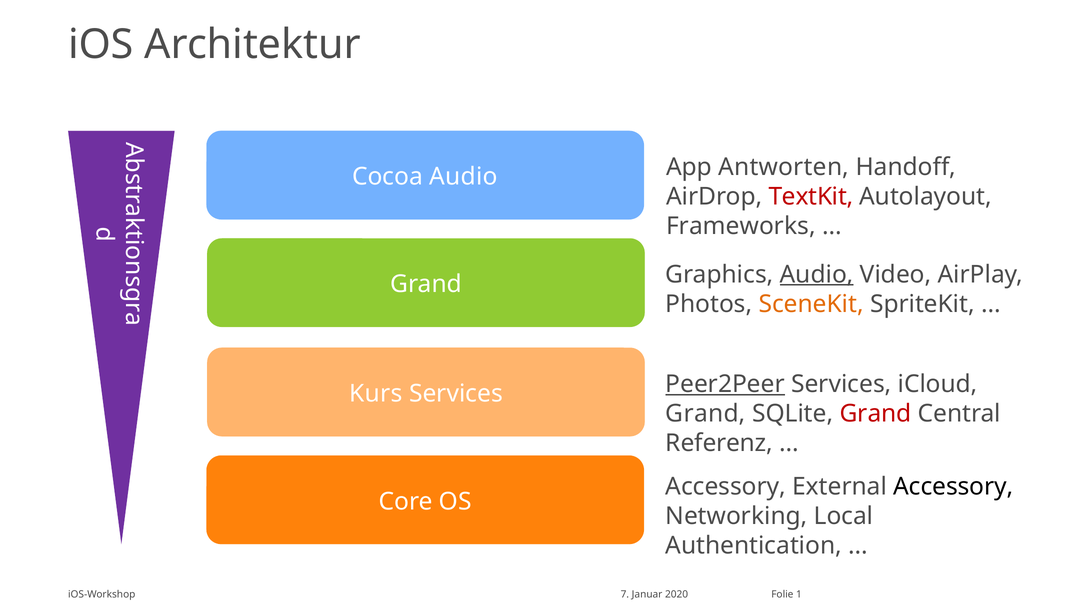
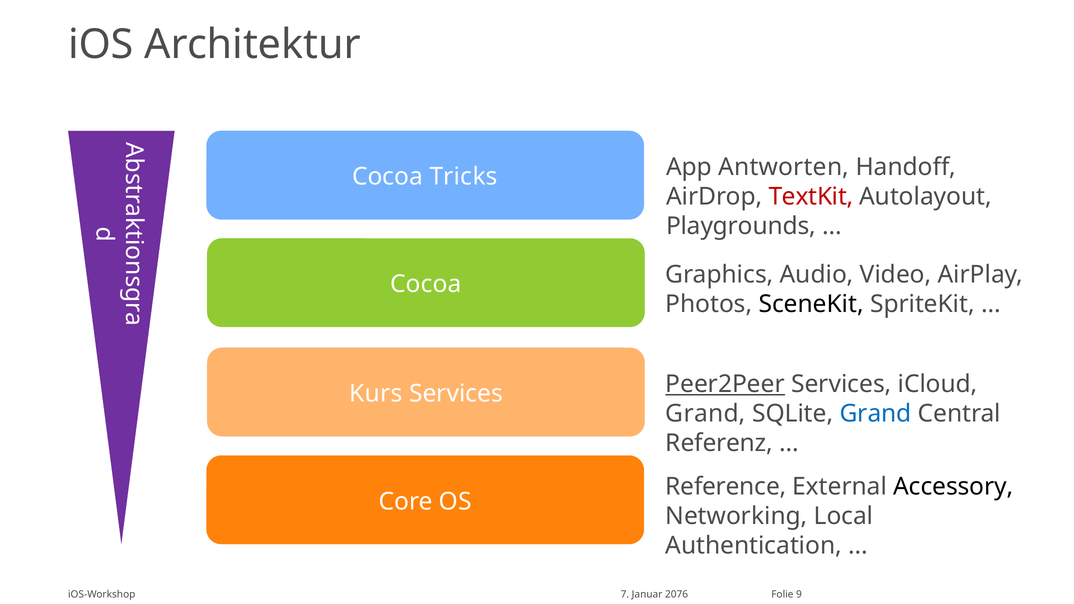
Cocoa Audio: Audio -> Tricks (464, 177)
Frameworks: Frameworks -> Playgrounds (741, 226)
Audio underline: present -> none (817, 274)
Grand: Grand -> Cocoa (426, 284)
SceneKit colour: orange -> black (811, 304)
Grand colour: red -> blue (876, 414)
Accessory: Accessory -> Reference (726, 486)
2020: 2020 -> 2076 (677, 595)
1: 1 -> 9 (799, 595)
